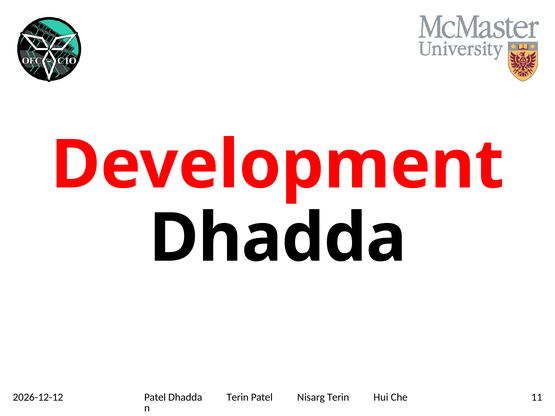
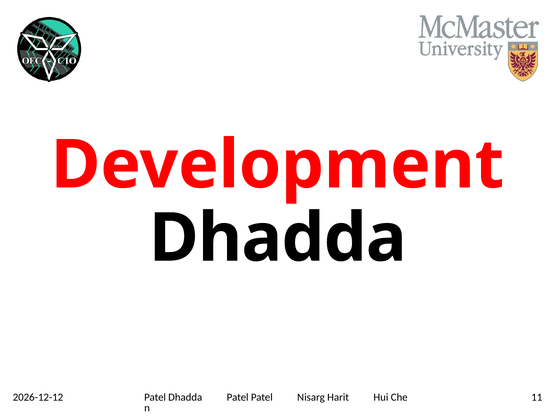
Dhadda Terin: Terin -> Patel (238, 398)
Nisarg Terin: Terin -> Harit (338, 398)
